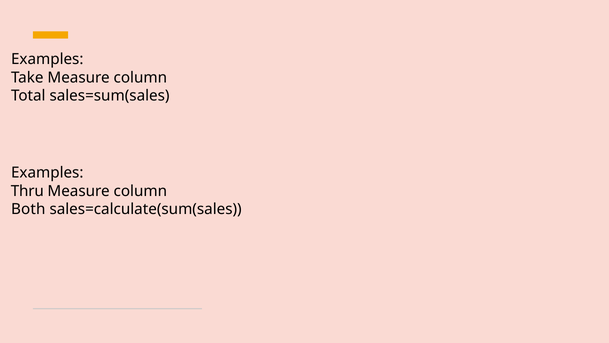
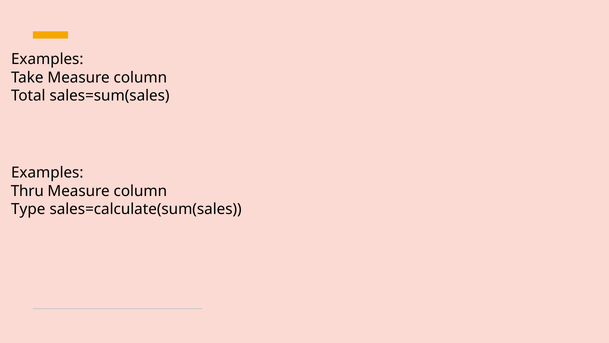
Both: Both -> Type (28, 209)
